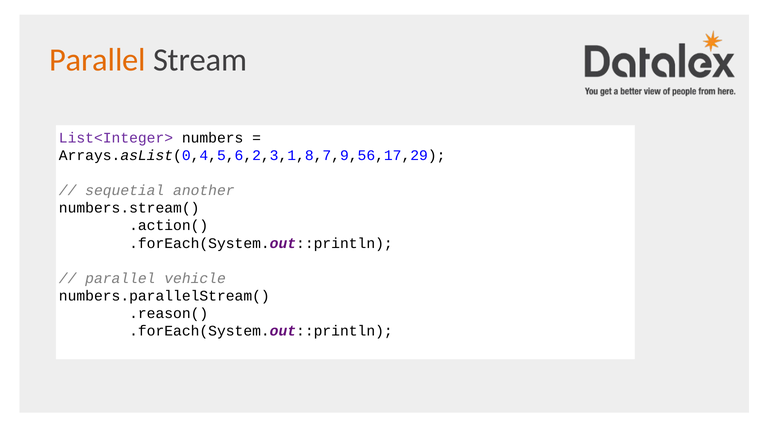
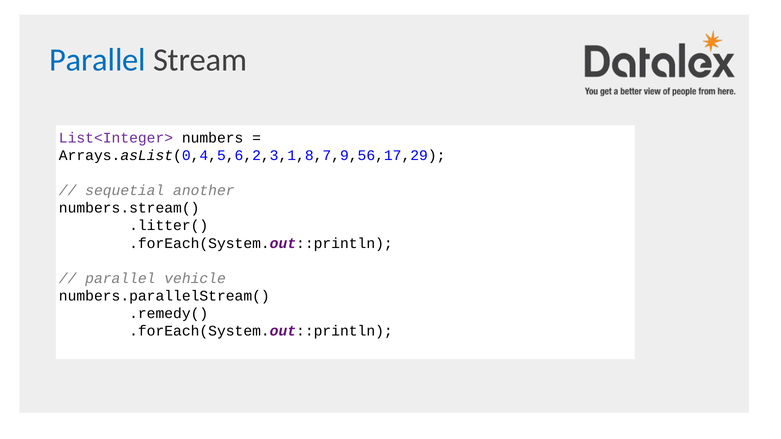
Parallel colour: orange -> blue (98, 60)
.action(: .action( -> .litter( (169, 226)
.reason(: .reason( -> .remedy( (169, 314)
